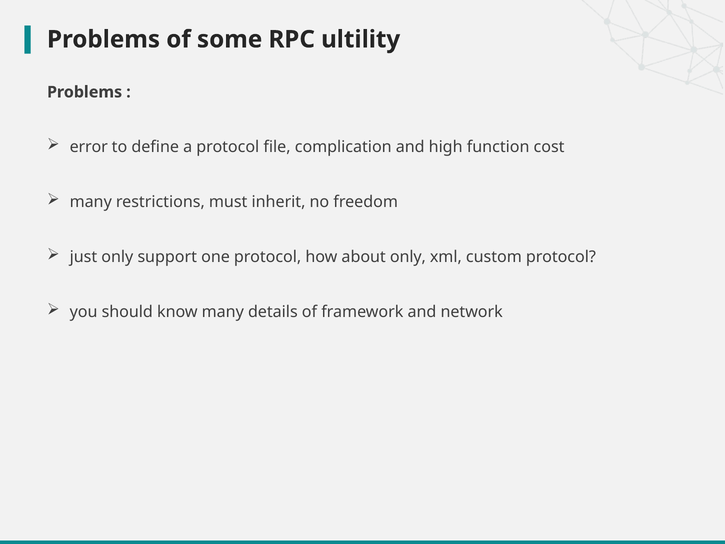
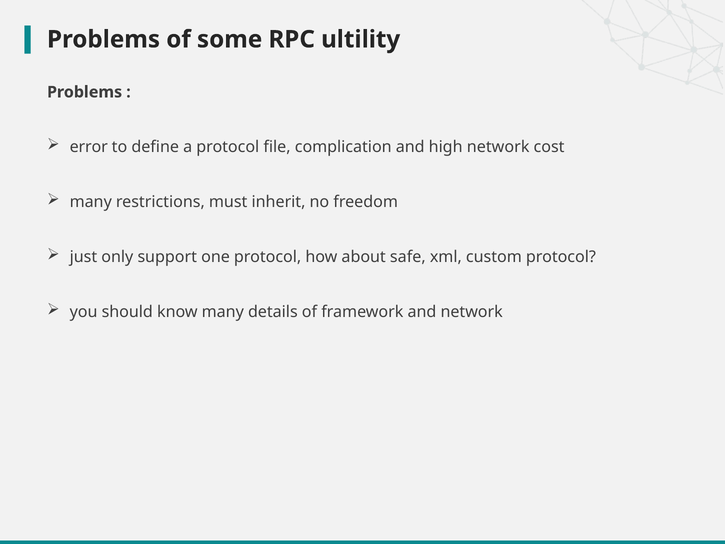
high function: function -> network (498, 147)
about only: only -> safe (408, 257)
